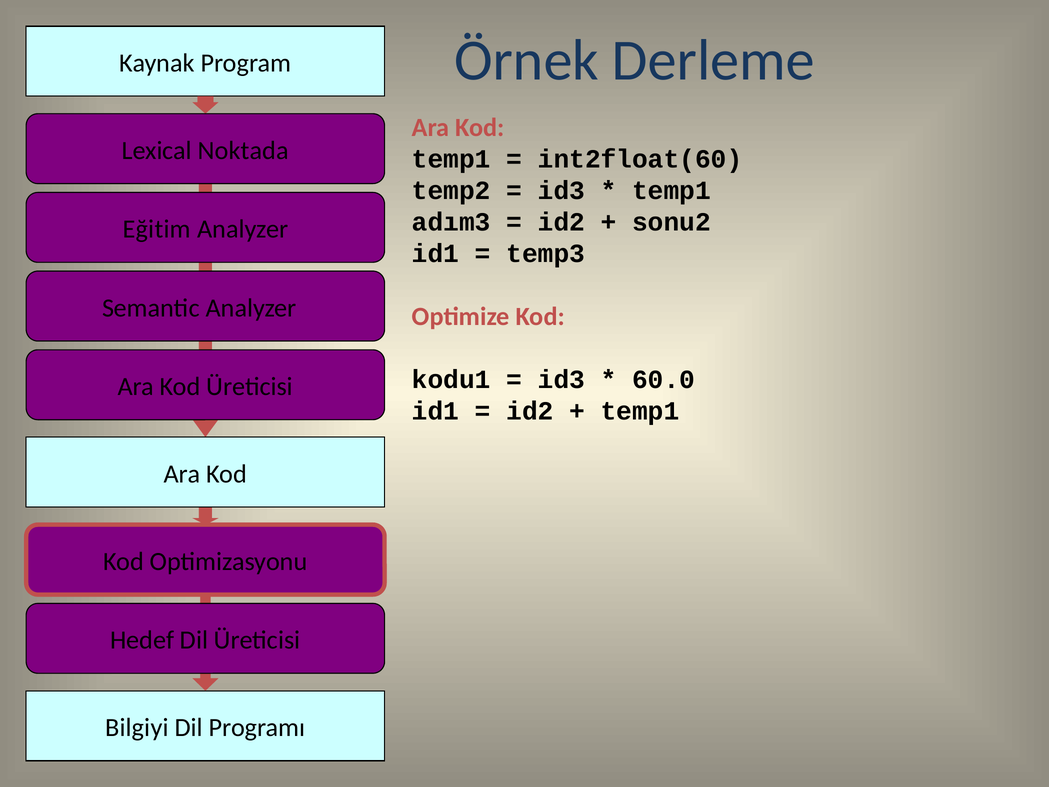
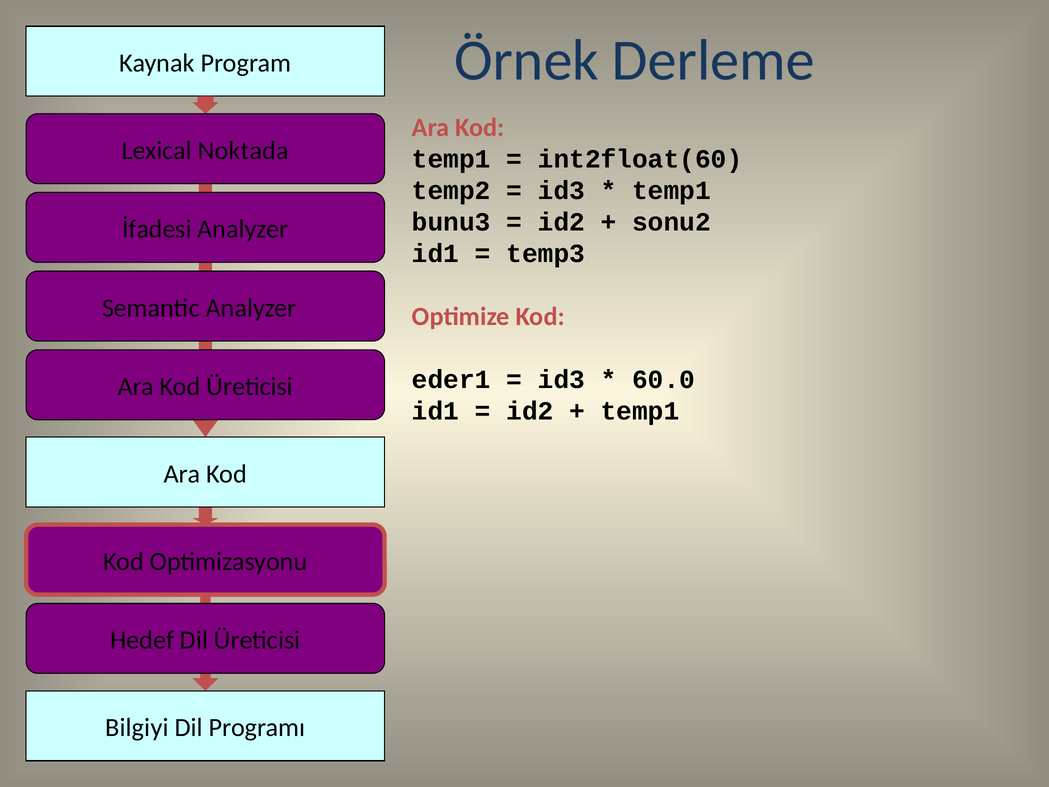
adım3: adım3 -> bunu3 (451, 222)
Eğitim: Eğitim -> İfadesi (157, 229)
kodu1: kodu1 -> eder1 (451, 379)
